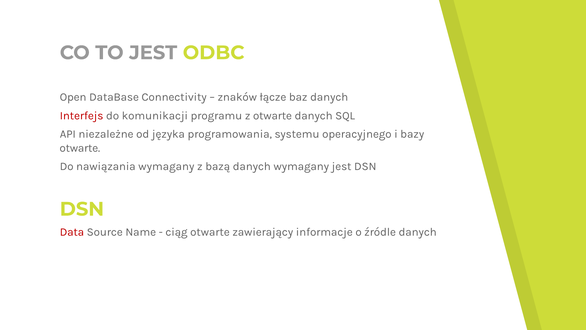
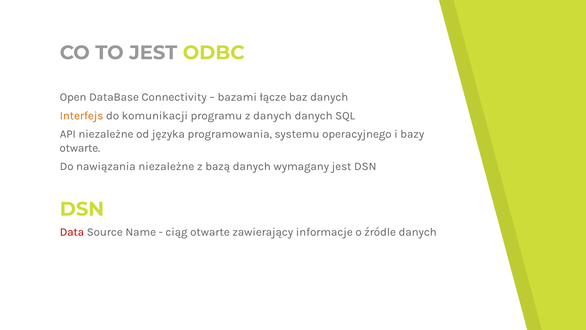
znaków: znaków -> bazami (237, 97)
Interfejs colour: red -> orange (82, 115)
z otwarte: otwarte -> danych (272, 115)
nawiązania wymagany: wymagany -> niezależne (166, 166)
